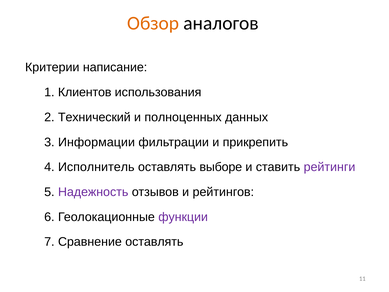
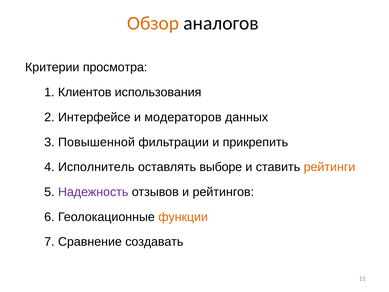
написание: написание -> просмотра (115, 67)
Технический: Технический -> Интерфейсе (94, 117)
полноценных: полноценных -> модераторов (183, 117)
Информации: Информации -> Повышенной (96, 142)
рейтинги colour: purple -> orange (330, 167)
функции colour: purple -> orange (183, 217)
Сравнение оставлять: оставлять -> создавать (154, 242)
